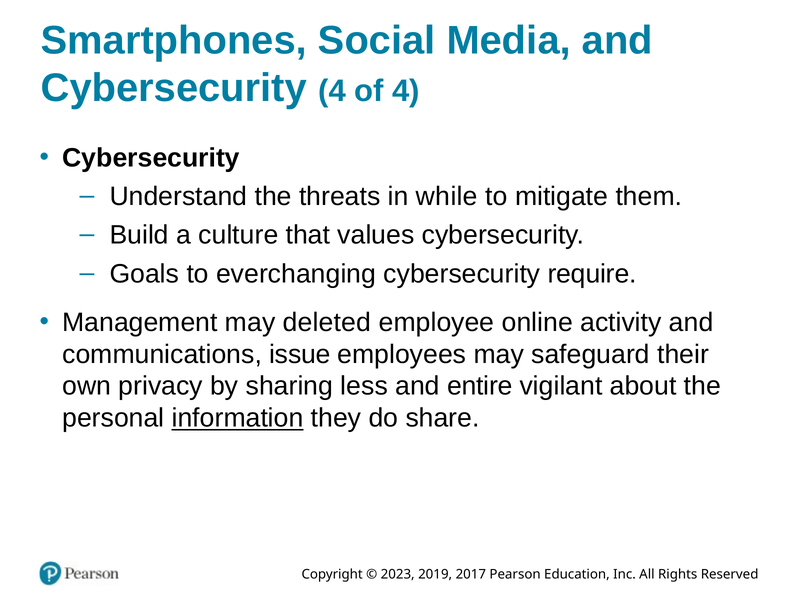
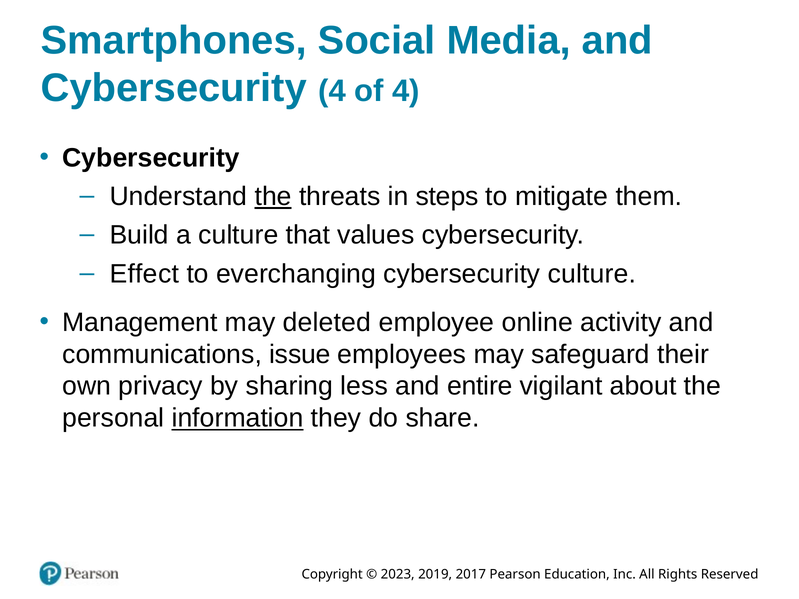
the underline: none -> present (273, 197)
while: while -> steps (447, 197)
Goals: Goals -> Effect (144, 274)
cybersecurity require: require -> culture (592, 274)
